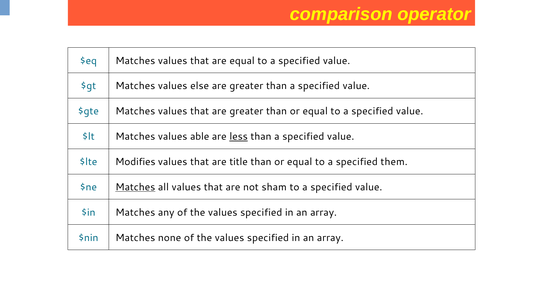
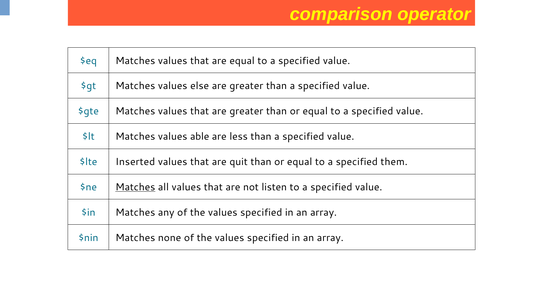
less underline: present -> none (239, 137)
Modifies: Modifies -> Inserted (135, 162)
title: title -> quit (239, 162)
sham: sham -> listen (274, 187)
